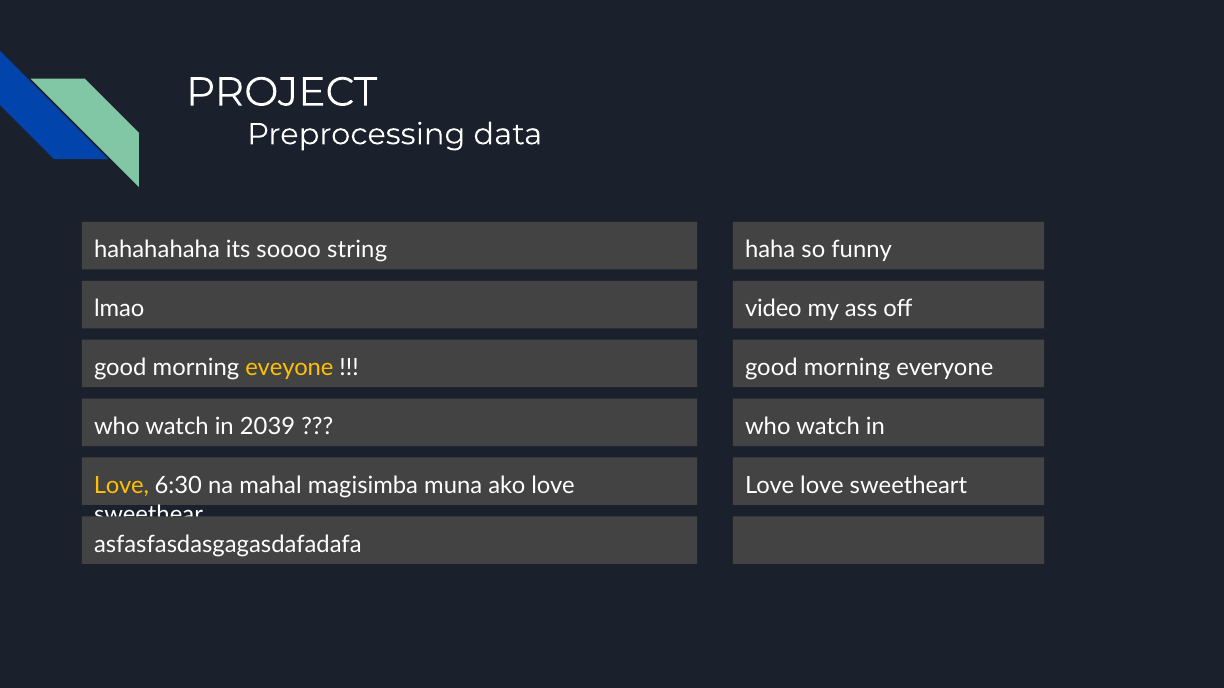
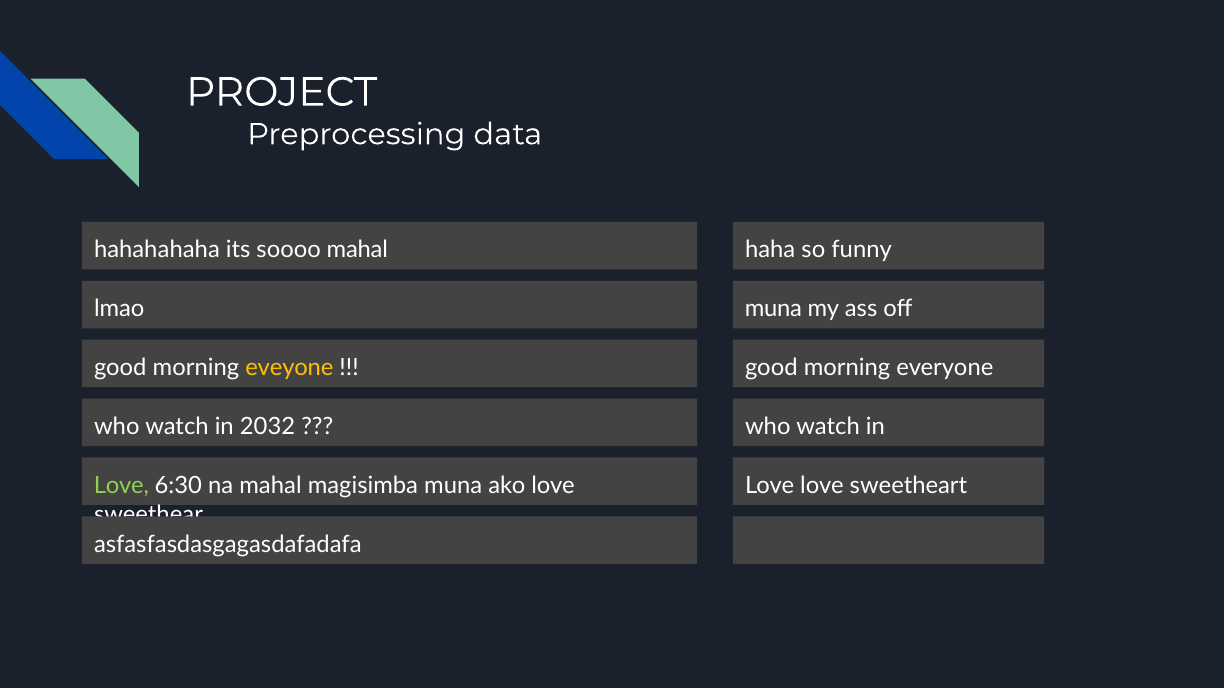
soooo string: string -> mahal (357, 250)
video: video -> muna (773, 309)
2039: 2039 -> 2032 (267, 427)
Love colour: yellow -> light green (121, 486)
